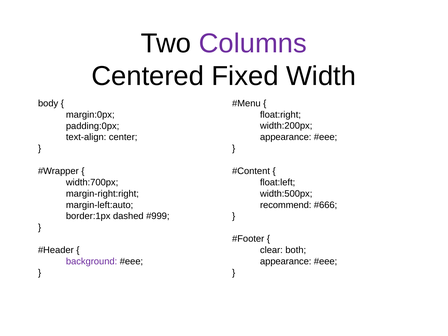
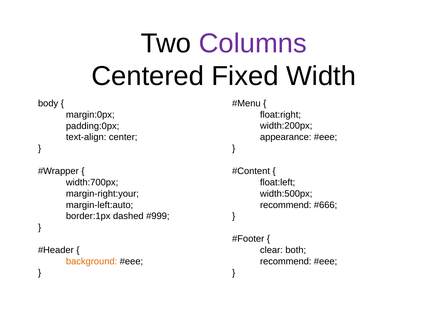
margin-right:right: margin-right:right -> margin-right:your (102, 194)
background colour: purple -> orange (92, 261)
appearance: appearance -> recommend (286, 261)
